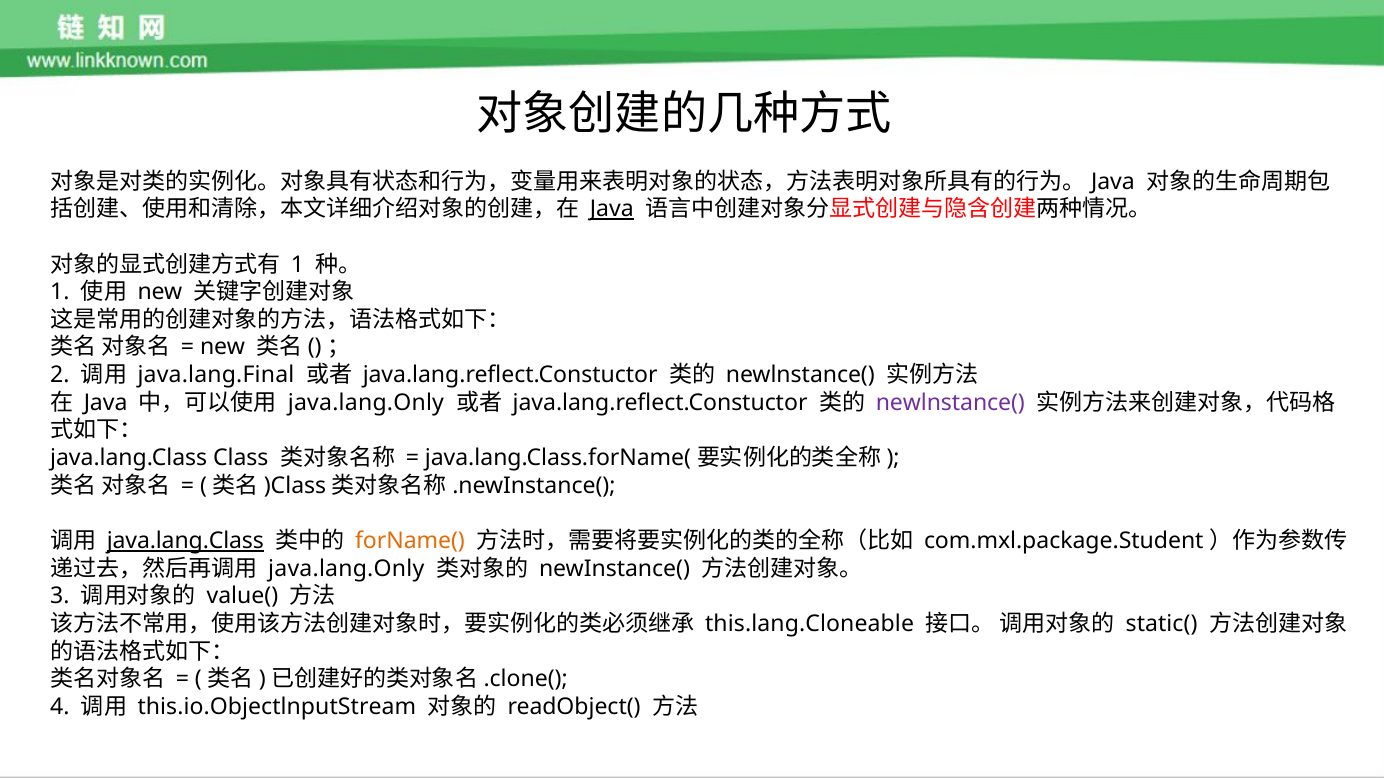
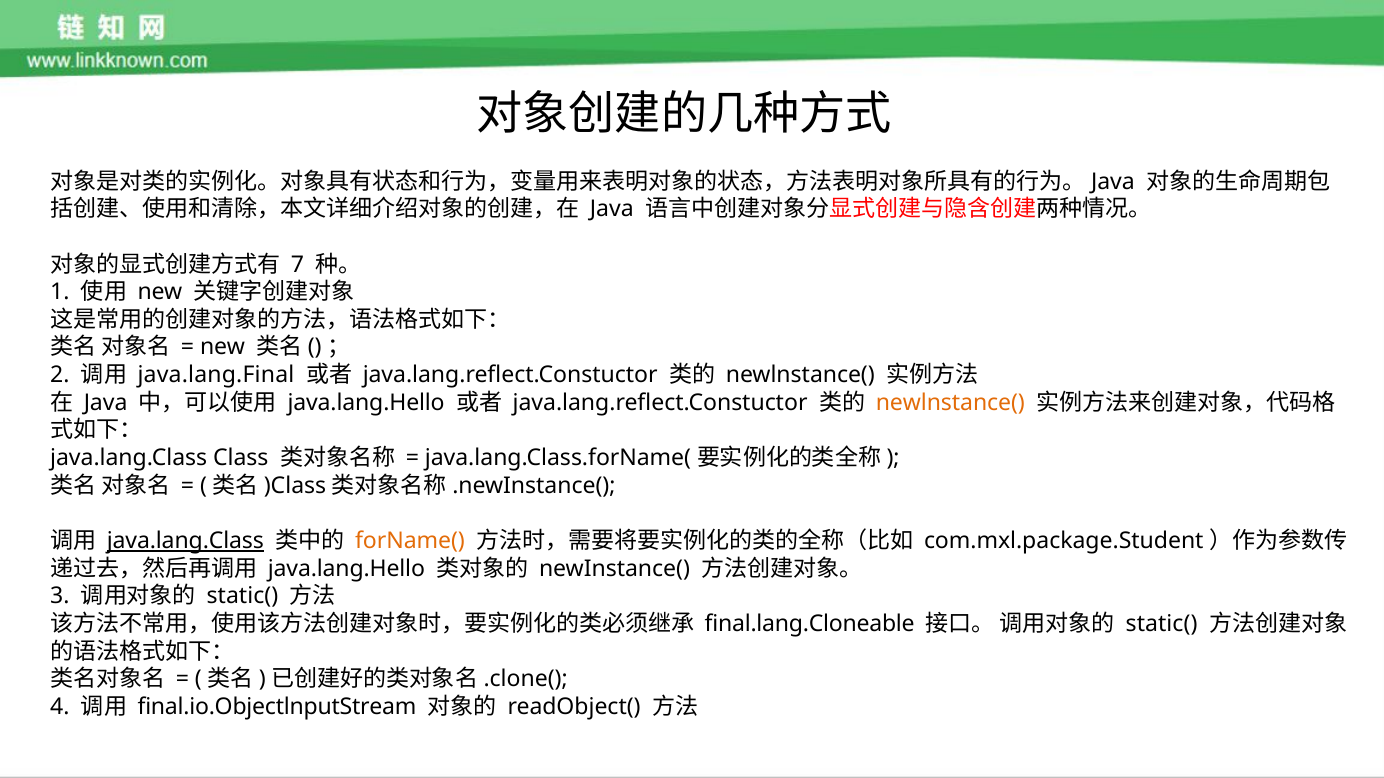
Java underline: present -> none (612, 209)
1: 1 -> 7 (297, 265)
java.lang.Only: java.lang.Only -> java.lang.Hello (366, 403)
newlnstance( colour: purple -> orange (950, 403)
java.lang.Only: java.lang.Only -> java.lang.Hello (346, 569)
value(: value( -> static( (242, 597)
this.lang.Cloneable: this.lang.Cloneable -> final.lang.Cloneable (810, 624)
this.io.ObjectlnputStream: this.io.ObjectlnputStream -> final.io.ObjectlnputStream (277, 707)
